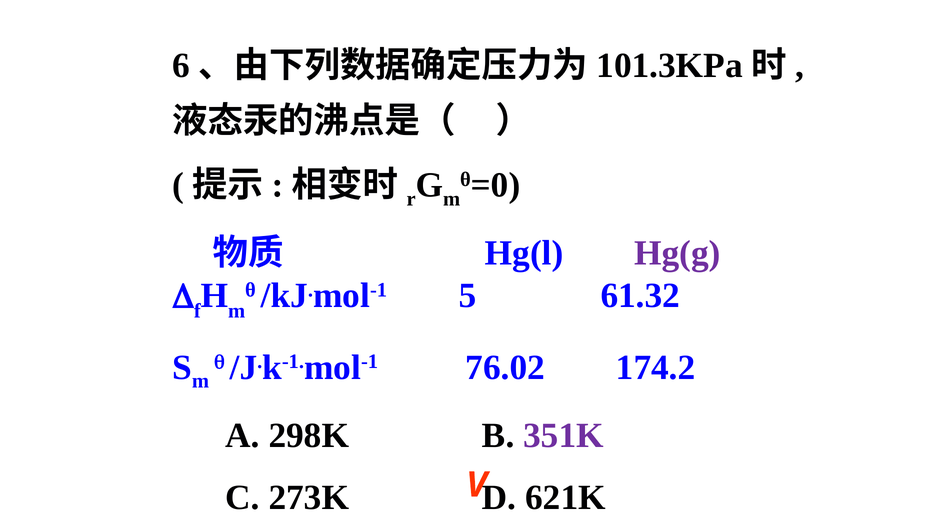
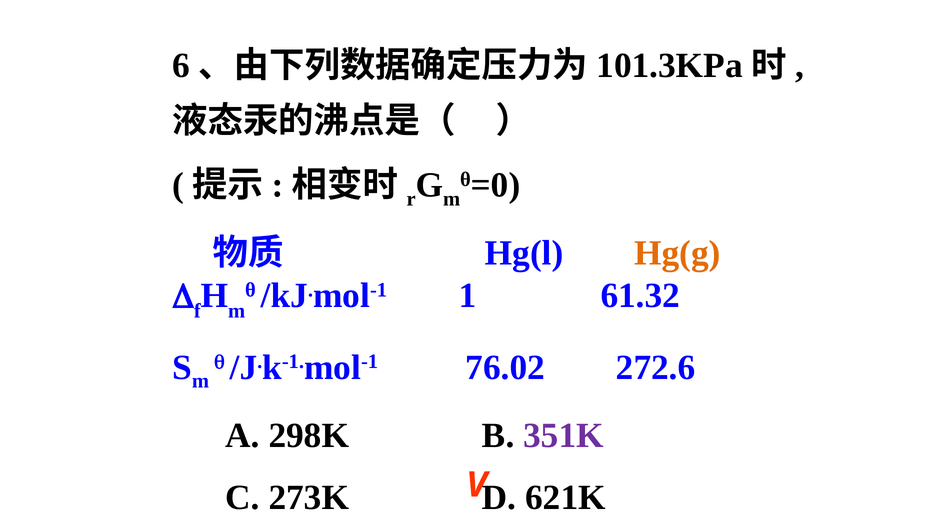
Hg(g colour: purple -> orange (677, 253)
5: 5 -> 1 (468, 296)
174.2: 174.2 -> 272.6 (656, 367)
